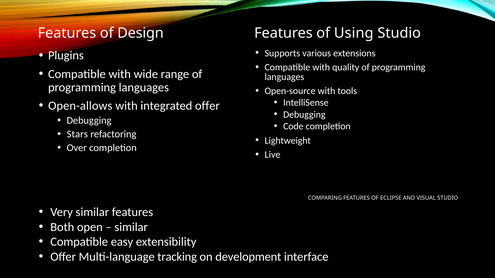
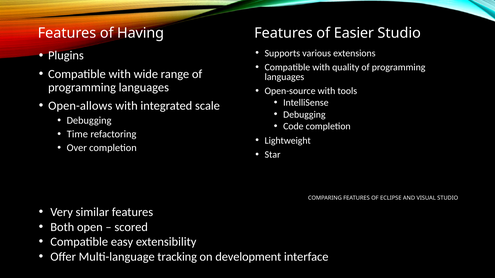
Design: Design -> Having (141, 33)
Using: Using -> Easier (354, 33)
integrated offer: offer -> scale (207, 106)
Stars: Stars -> Time (77, 134)
Live: Live -> Star (273, 155)
similar: similar -> scored (131, 227)
